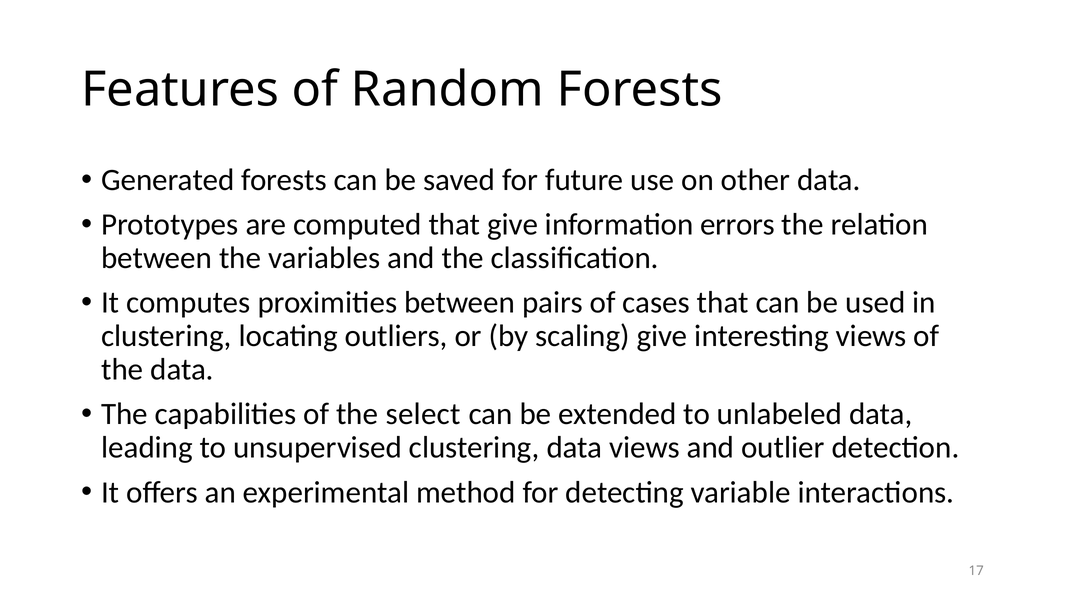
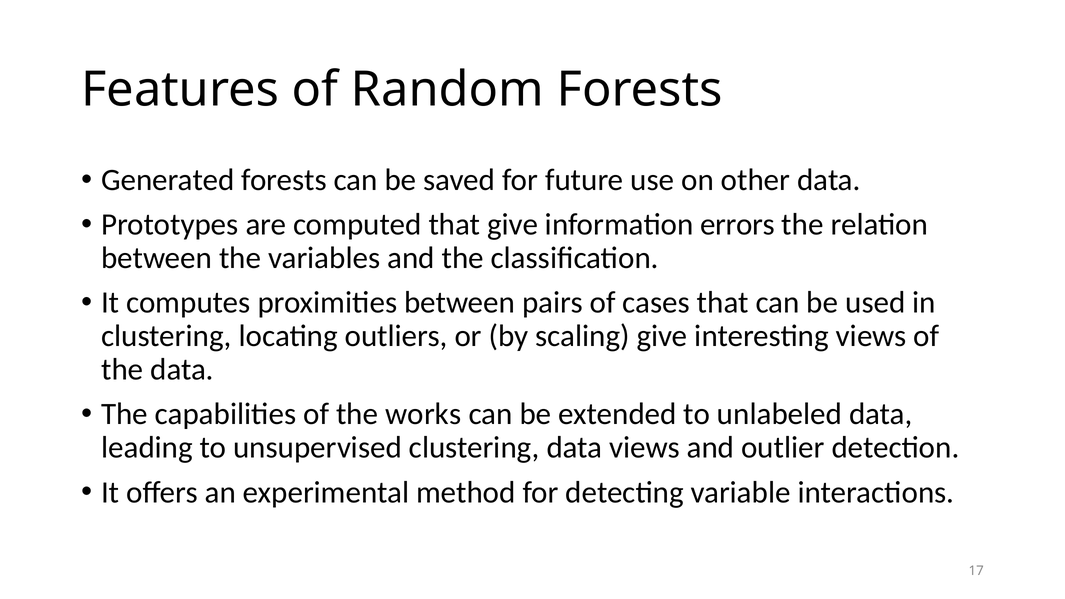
select: select -> works (423, 414)
